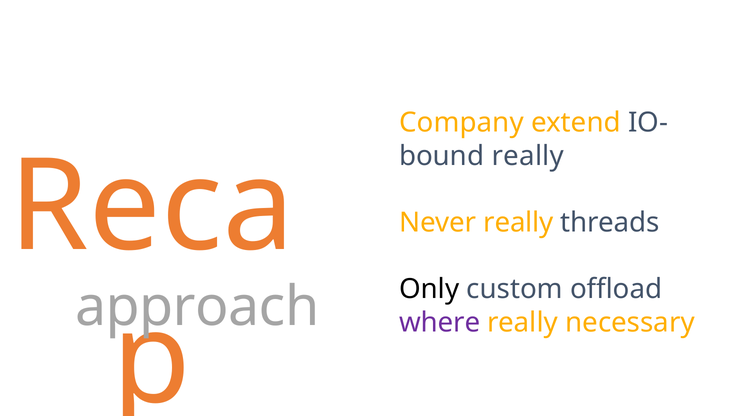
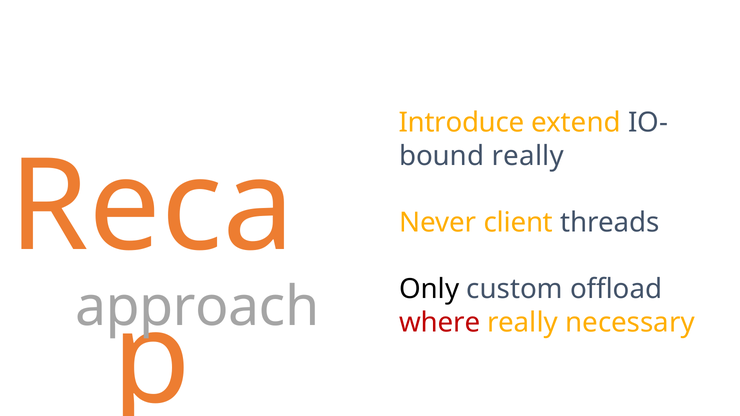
Company: Company -> Introduce (462, 123)
Never really: really -> client (518, 223)
where colour: purple -> red (440, 323)
